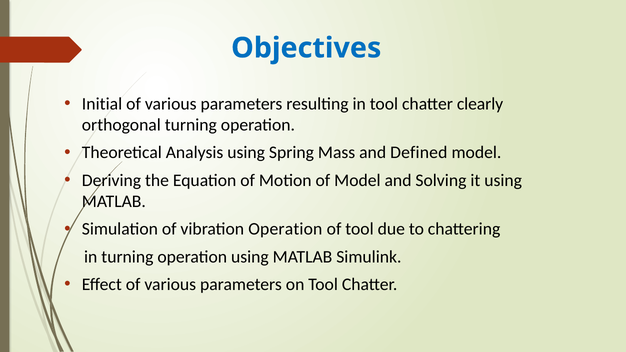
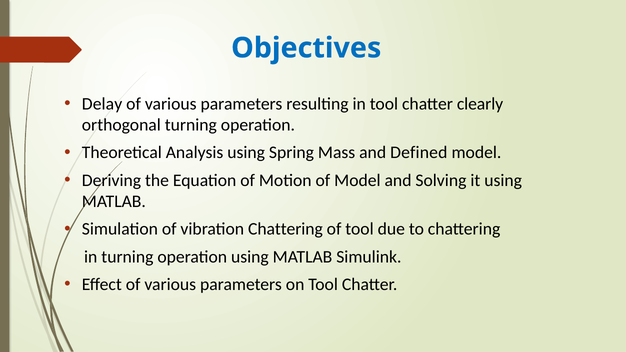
Initial: Initial -> Delay (102, 104)
vibration Operation: Operation -> Chattering (285, 229)
